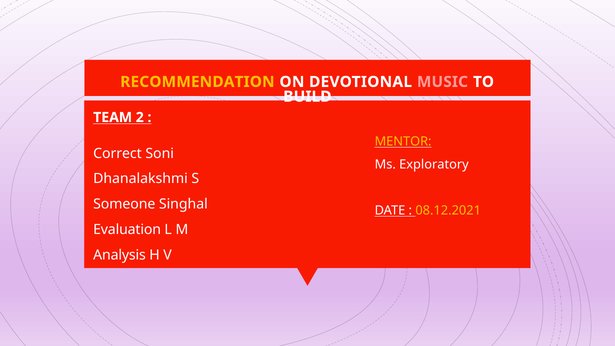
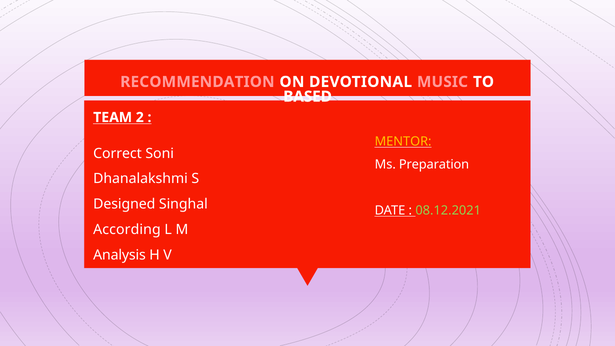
RECOMMENDATION colour: yellow -> pink (197, 82)
BUILD: BUILD -> BASED (308, 97)
Exploratory: Exploratory -> Preparation (434, 164)
Someone: Someone -> Designed (124, 204)
08.12.2021 colour: yellow -> light green (448, 211)
Evaluation: Evaluation -> According (127, 229)
